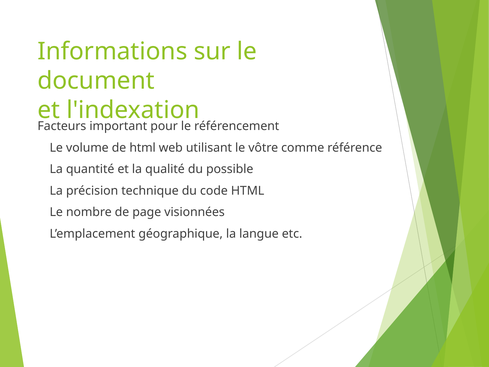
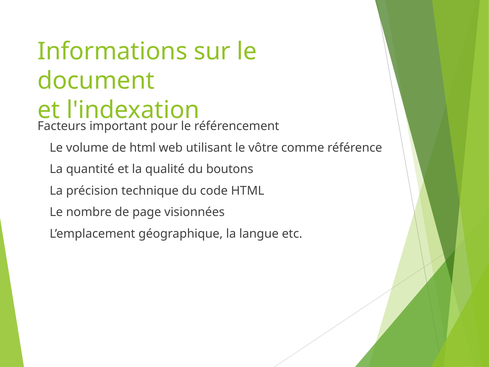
possible: possible -> boutons (230, 169)
